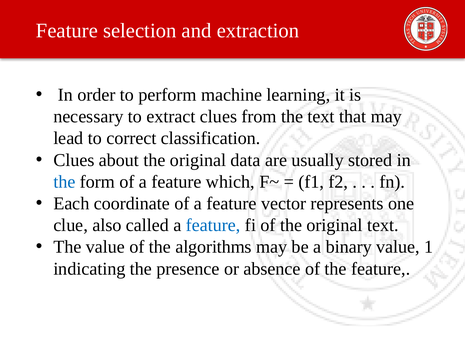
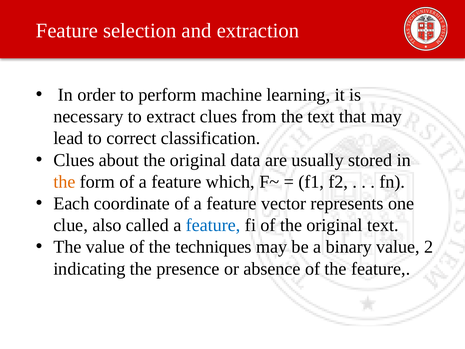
the colour: blue -> orange (64, 182)
algorithms: algorithms -> techniques (214, 247)
1: 1 -> 2 (429, 247)
